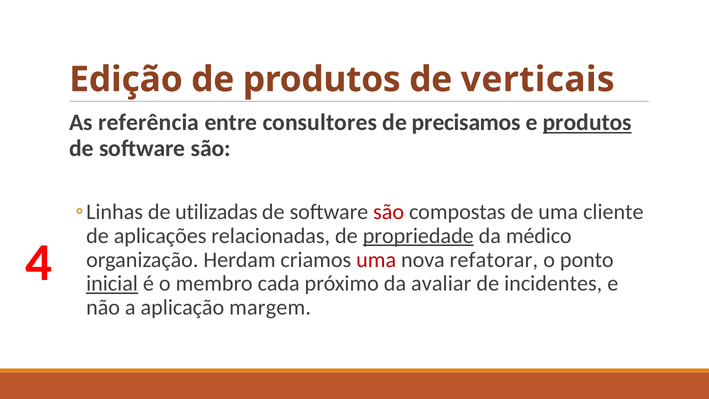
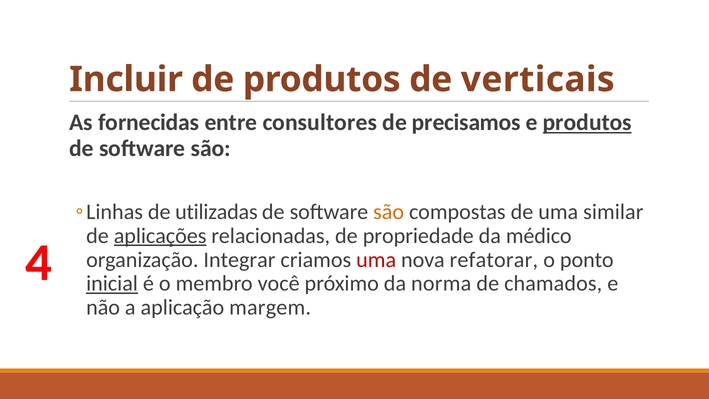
Edição: Edição -> Incluir (126, 79)
referência: referência -> fornecidas (149, 123)
são colour: red -> orange (389, 212)
cliente: cliente -> similar (613, 212)
aplicações underline: none -> present (160, 236)
propriedade underline: present -> none (418, 236)
Herdam: Herdam -> Integrar (240, 260)
cada: cada -> você (279, 284)
avaliar: avaliar -> norma (441, 284)
incidentes: incidentes -> chamados (553, 284)
